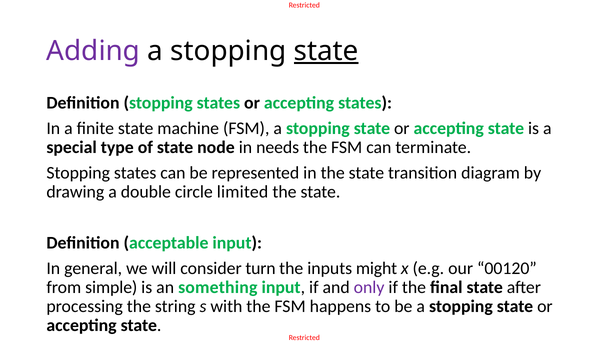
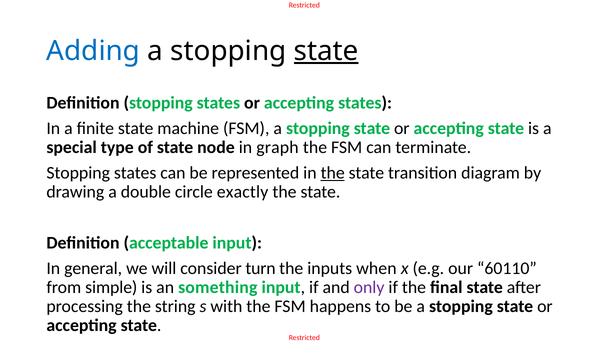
Adding colour: purple -> blue (93, 51)
needs: needs -> graph (277, 148)
the underline: none -> present (333, 173)
limited: limited -> exactly (243, 192)
might: might -> when (376, 269)
00120: 00120 -> 60110 (507, 269)
